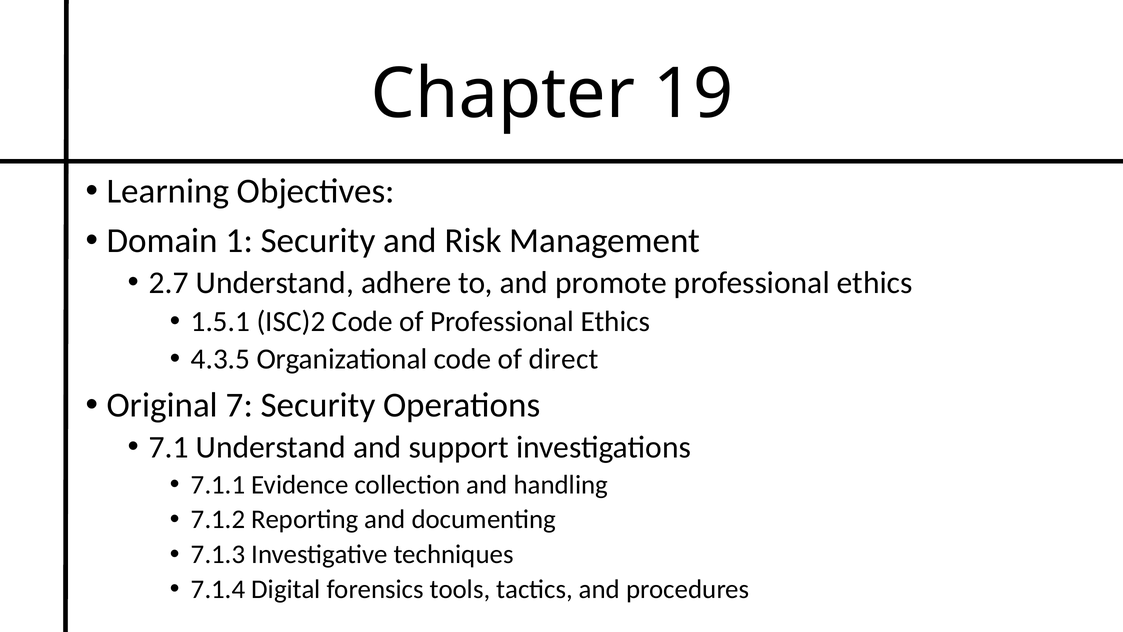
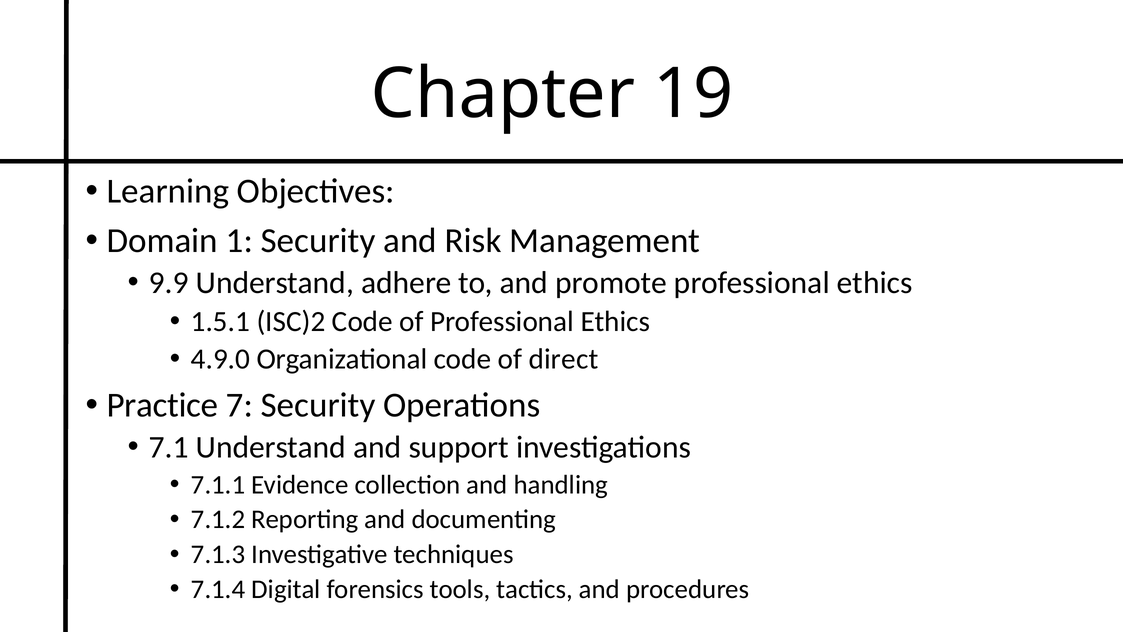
2.7: 2.7 -> 9.9 (169, 283)
4.3.5: 4.3.5 -> 4.9.0 (220, 359)
Original: Original -> Practice (162, 405)
